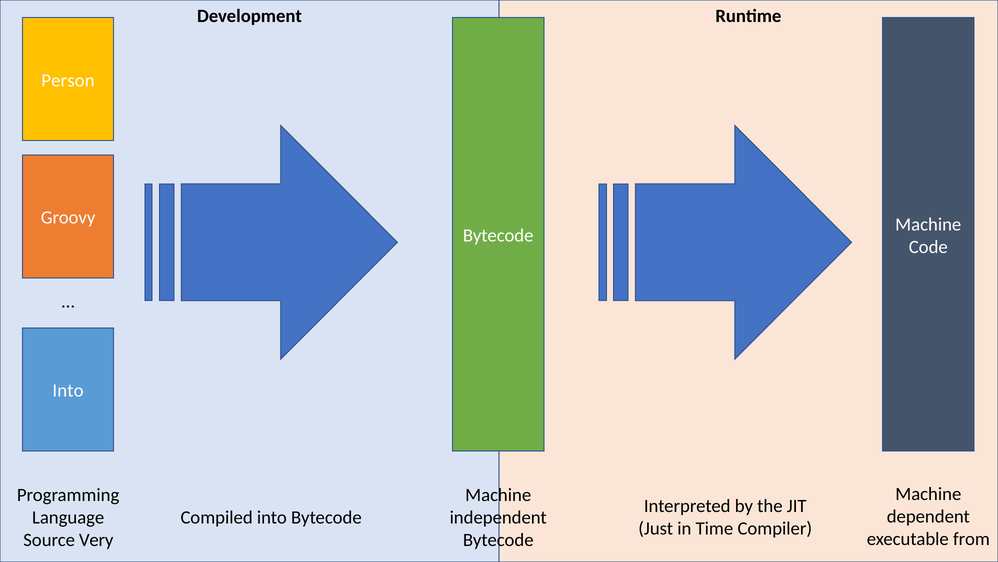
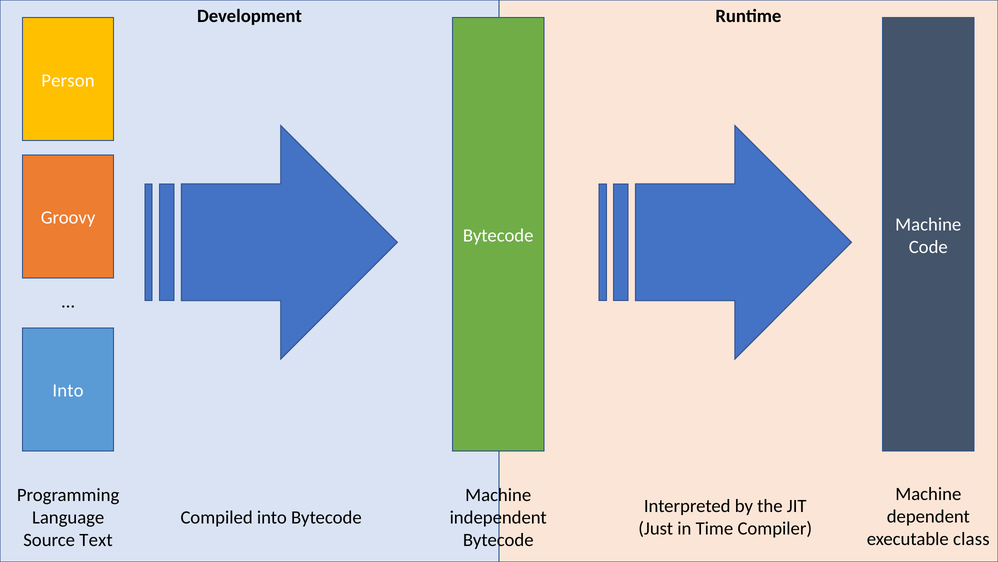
from: from -> class (971, 538)
Very: Very -> Text (96, 539)
